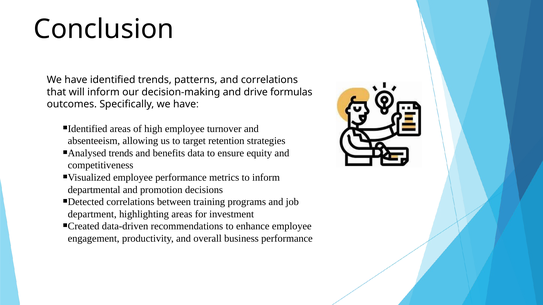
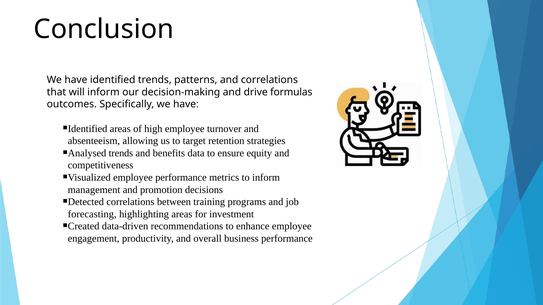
departmental: departmental -> management (94, 190)
department: department -> forecasting (92, 214)
